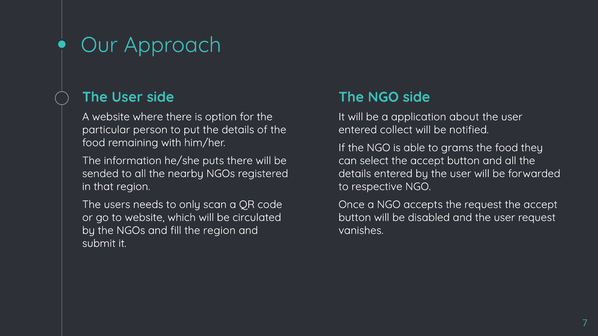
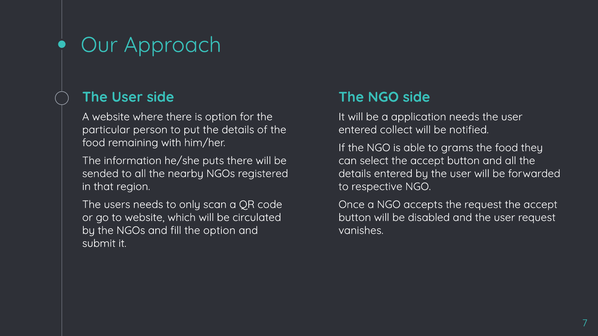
application about: about -> needs (464, 117)
the region: region -> option (219, 231)
